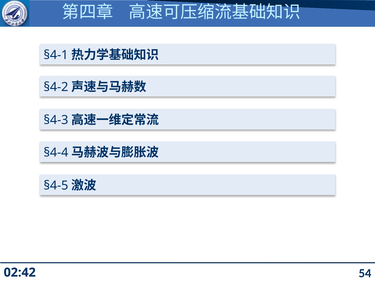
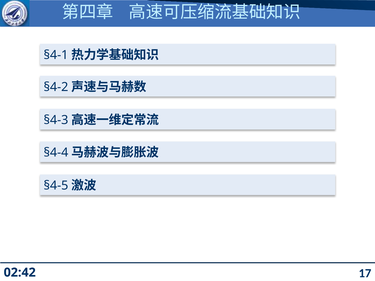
54: 54 -> 17 (365, 273)
